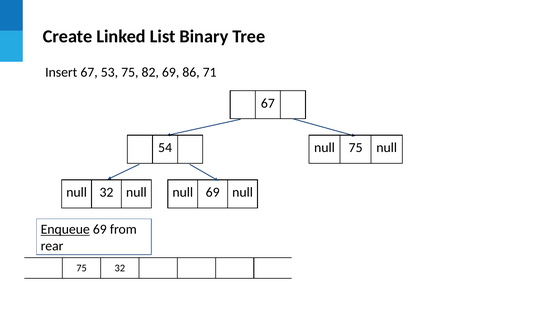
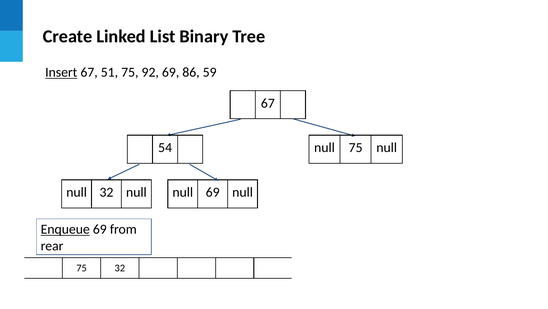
Insert underline: none -> present (61, 72)
53: 53 -> 51 (109, 72)
82: 82 -> 92 (150, 72)
71: 71 -> 59 (210, 72)
